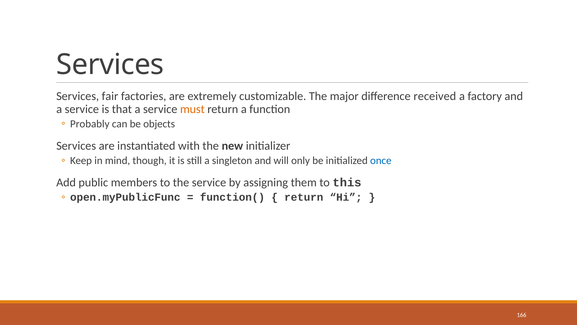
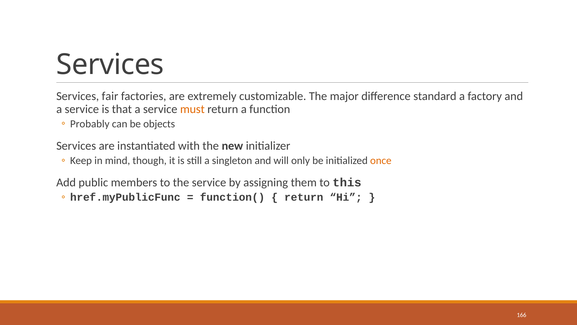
received: received -> standard (435, 96)
once colour: blue -> orange (381, 160)
open.myPublicFunc: open.myPublicFunc -> href.myPublicFunc (125, 197)
